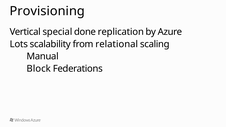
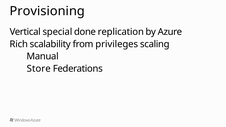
Lots: Lots -> Rich (19, 44)
relational: relational -> privileges (117, 44)
Block: Block -> Store (39, 69)
